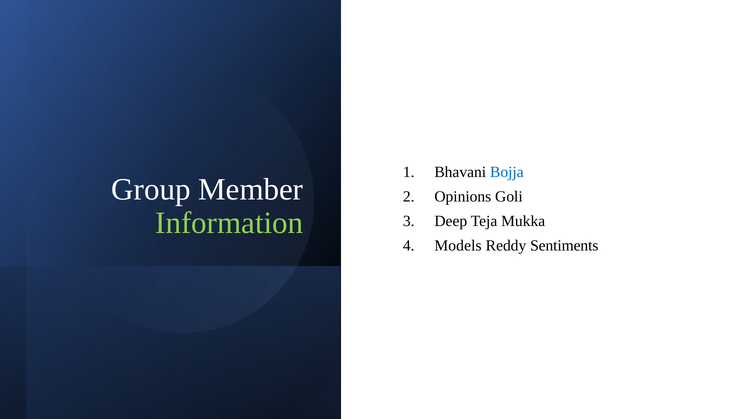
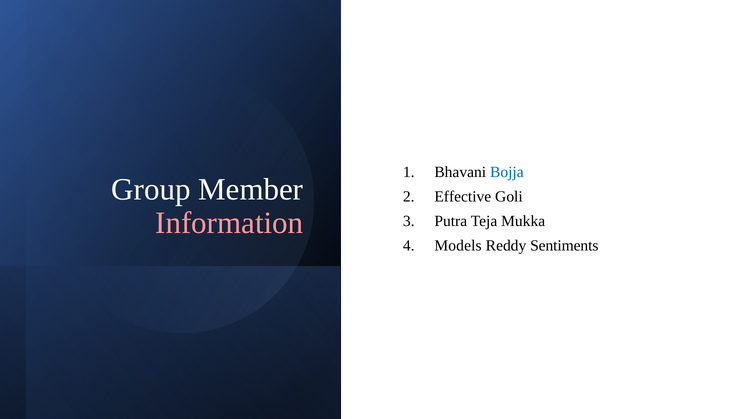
Opinions: Opinions -> Effective (463, 197)
Information colour: light green -> pink (229, 223)
Deep: Deep -> Putra (451, 221)
